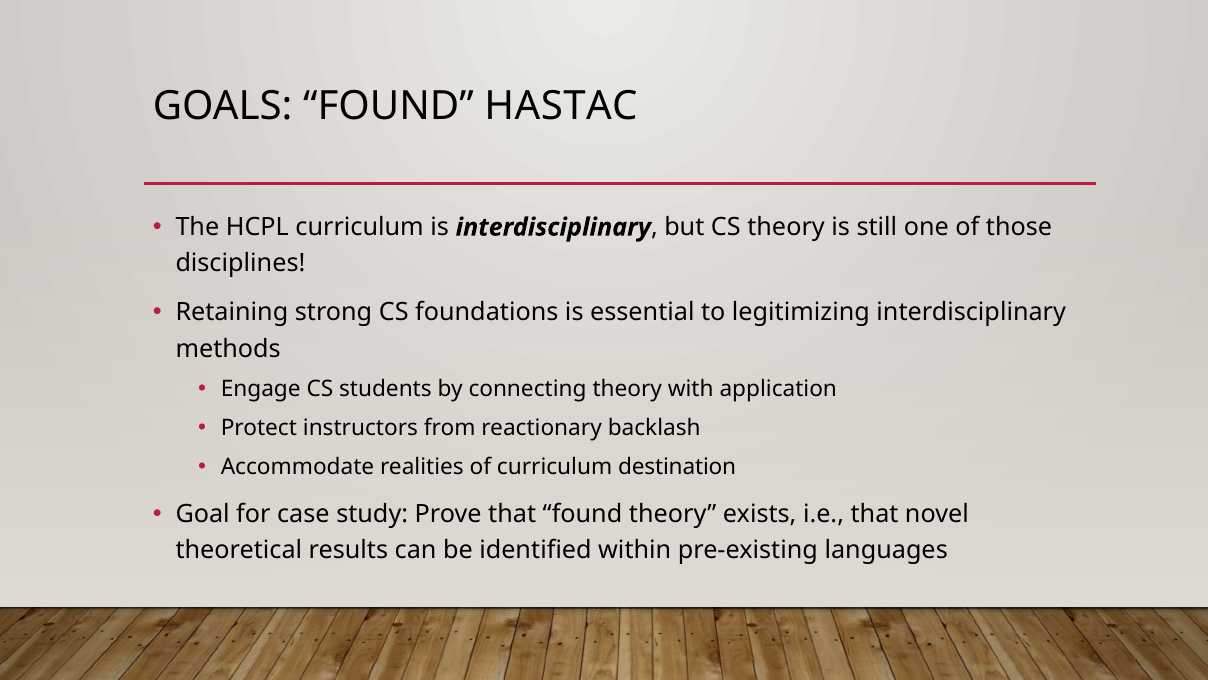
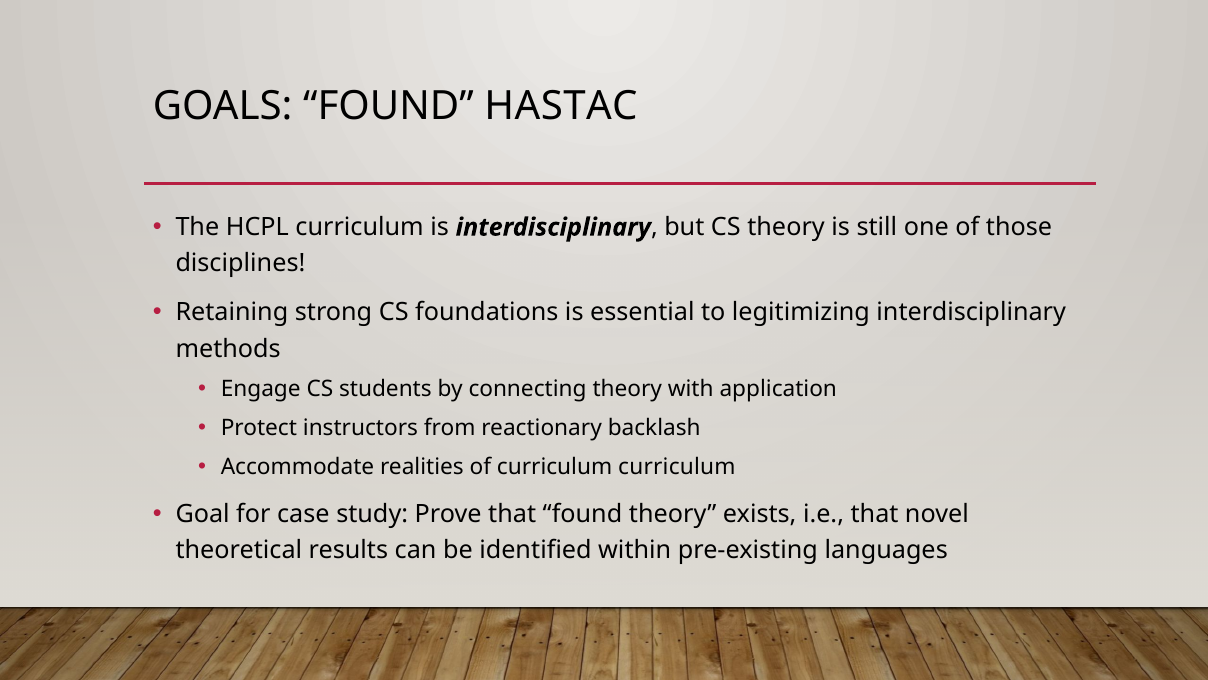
curriculum destination: destination -> curriculum (677, 466)
